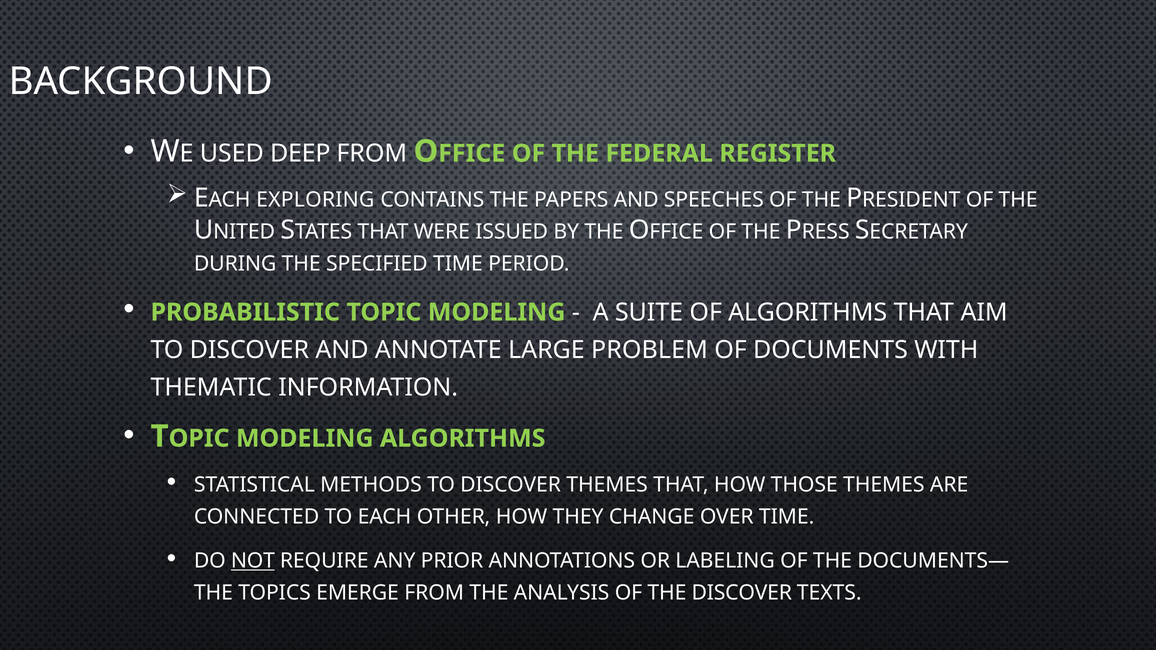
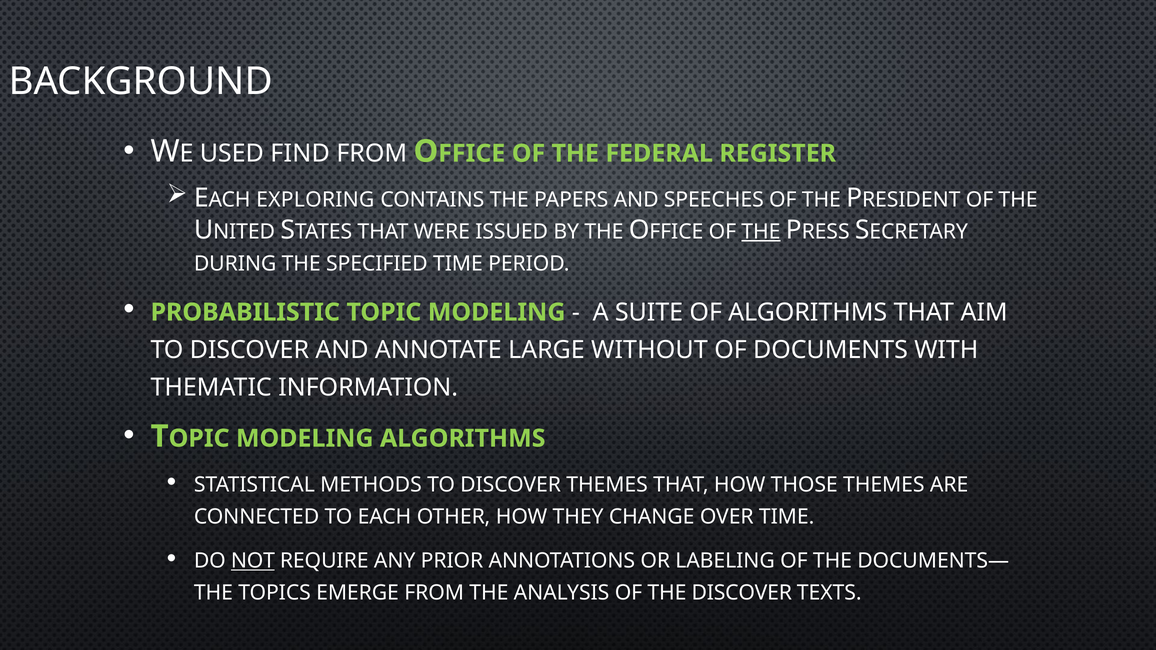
DEEP: DEEP -> FIND (300, 154)
THE underline: none -> present (761, 232)
PROBLEM: PROBLEM -> WITHOUT (649, 350)
